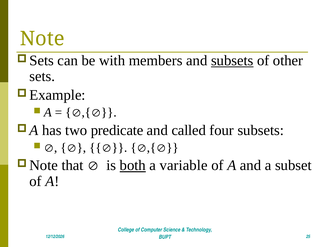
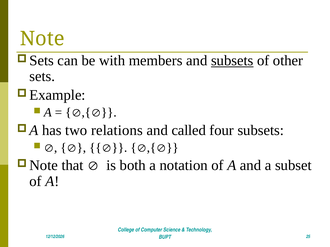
predicate: predicate -> relations (117, 131)
both underline: present -> none (133, 166)
variable: variable -> notation (184, 166)
